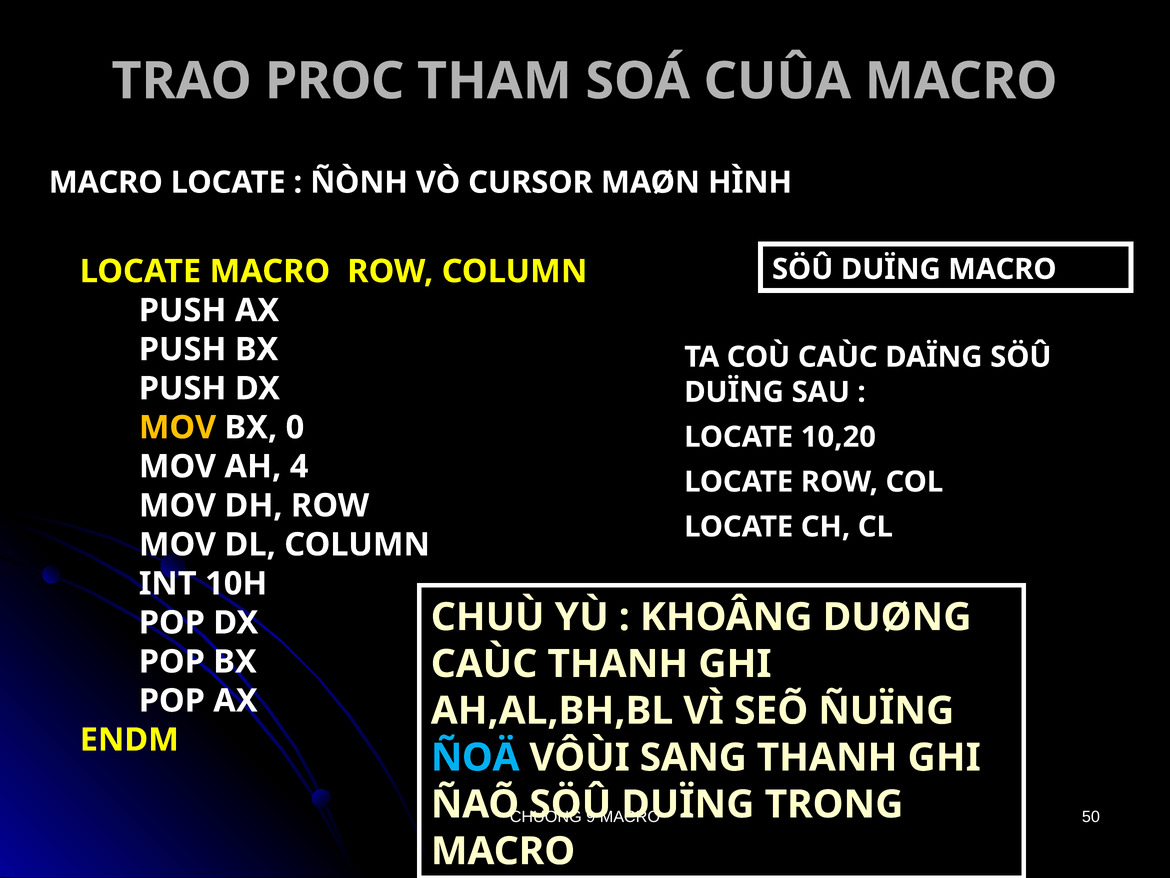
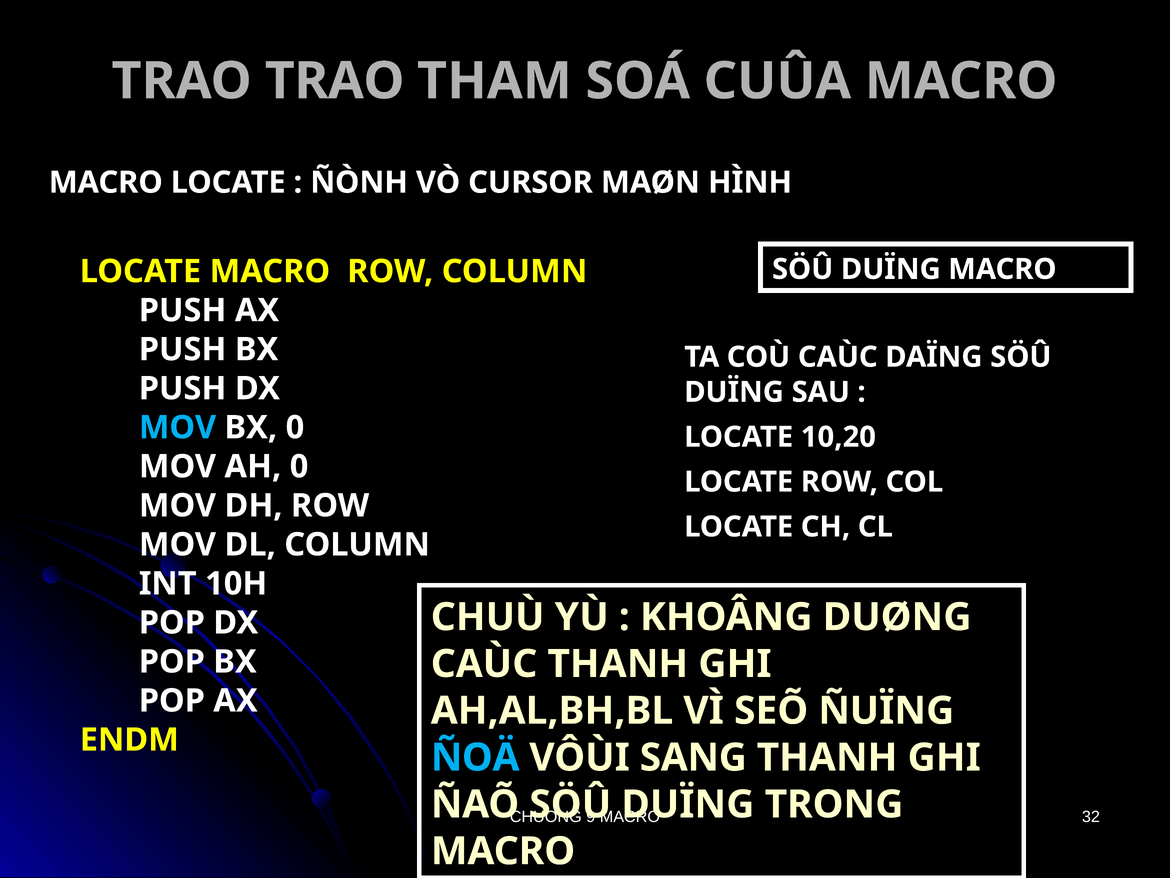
TRAO PROC: PROC -> TRAO (335, 81)
MOV colour: yellow -> light blue (177, 427)
AH 4: 4 -> 0 (299, 466)
50: 50 -> 32 (1091, 816)
